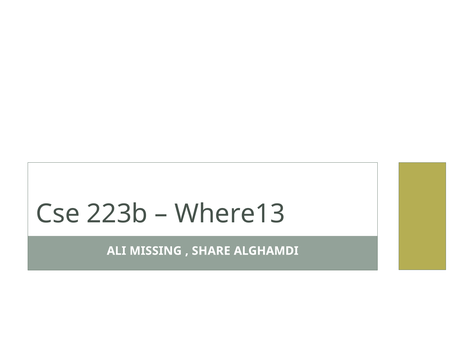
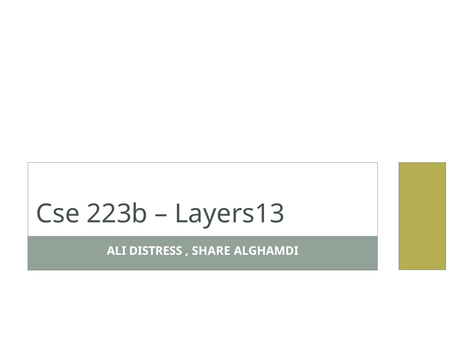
Where13: Where13 -> Layers13 (230, 214)
MISSING: MISSING -> DISTRESS (156, 251)
